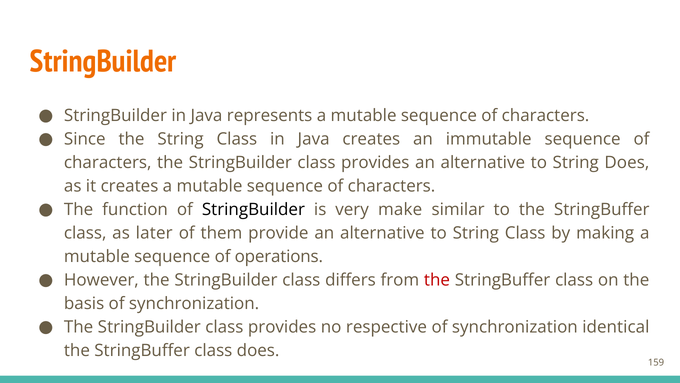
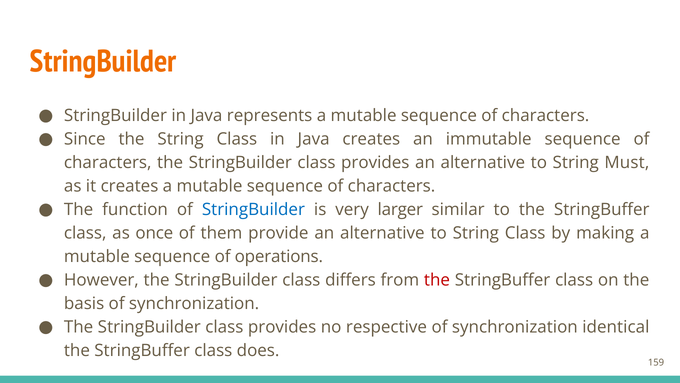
String Does: Does -> Must (627, 162)
StringBuilder colour: black -> blue (253, 209)
make: make -> larger (400, 209)
later: later -> once (154, 233)
